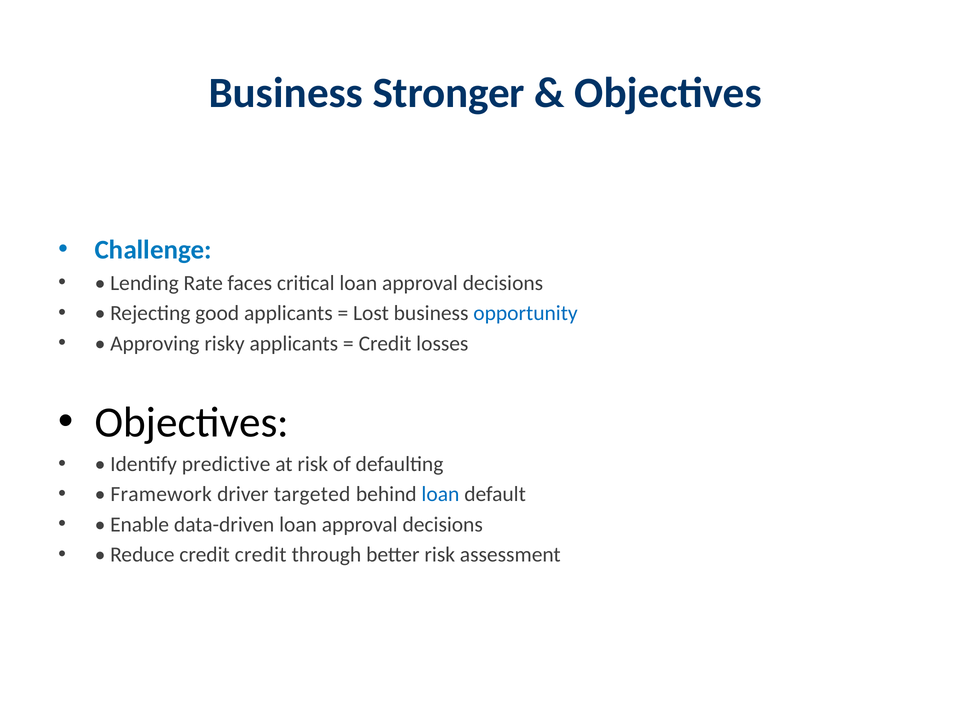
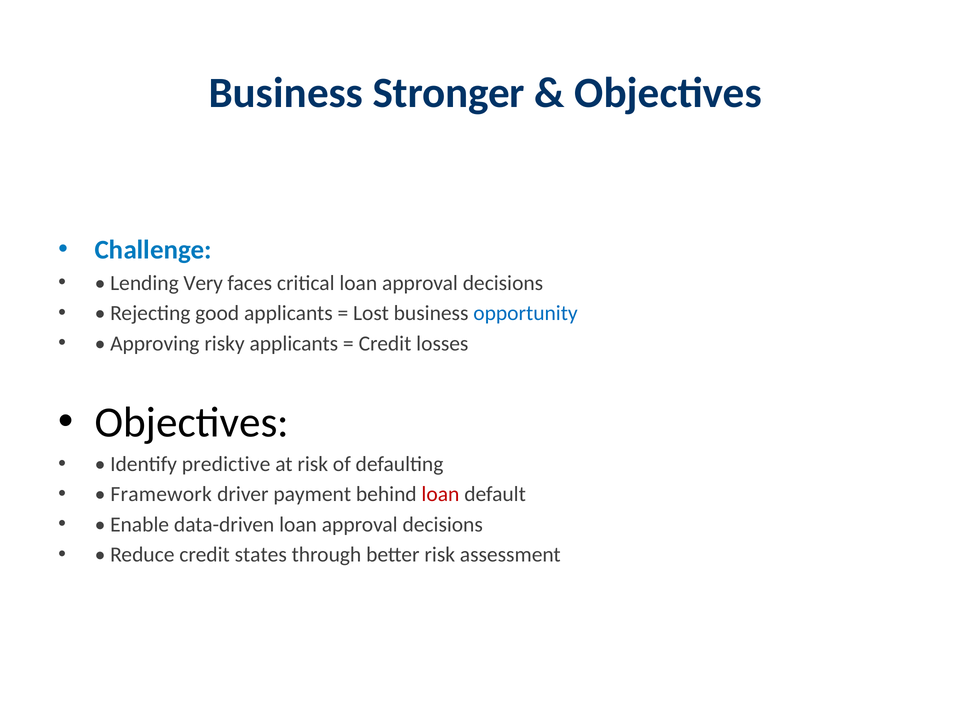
Rate: Rate -> Very (203, 283)
targeted: targeted -> payment (312, 495)
loan colour: blue -> red (440, 495)
credit credit: credit -> states (261, 555)
